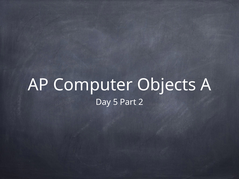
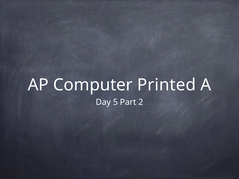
Objects: Objects -> Printed (166, 85)
